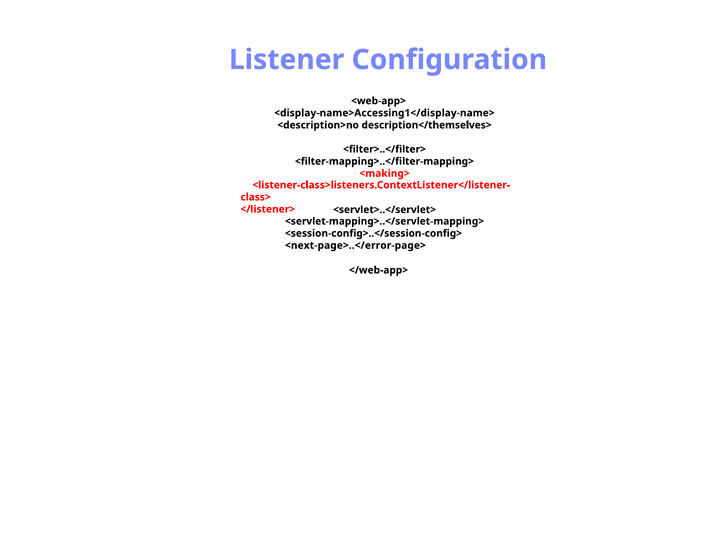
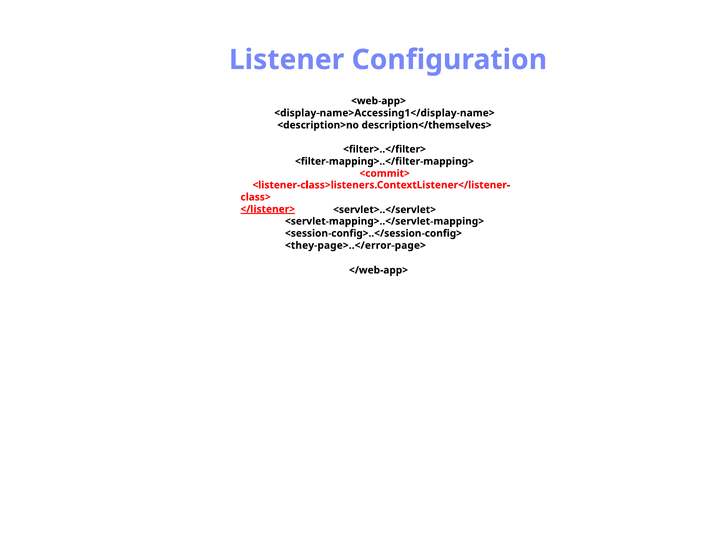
<making>: <making> -> <commit> (385, 173)
</listener> underline: none -> present (268, 209)
<next-page>..</error-page>: <next-page>..</error-page> -> <they-page>..</error-page> (355, 245)
